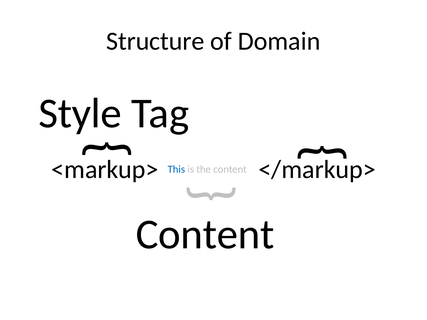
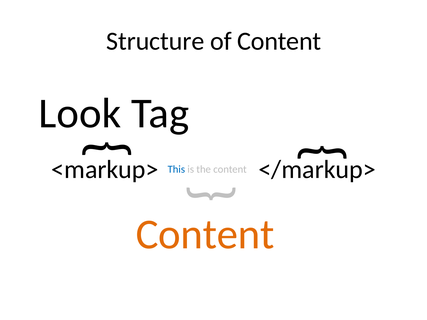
of Domain: Domain -> Content (279, 41)
Style: Style -> Look (80, 114)
Content colour: black -> orange (205, 235)
